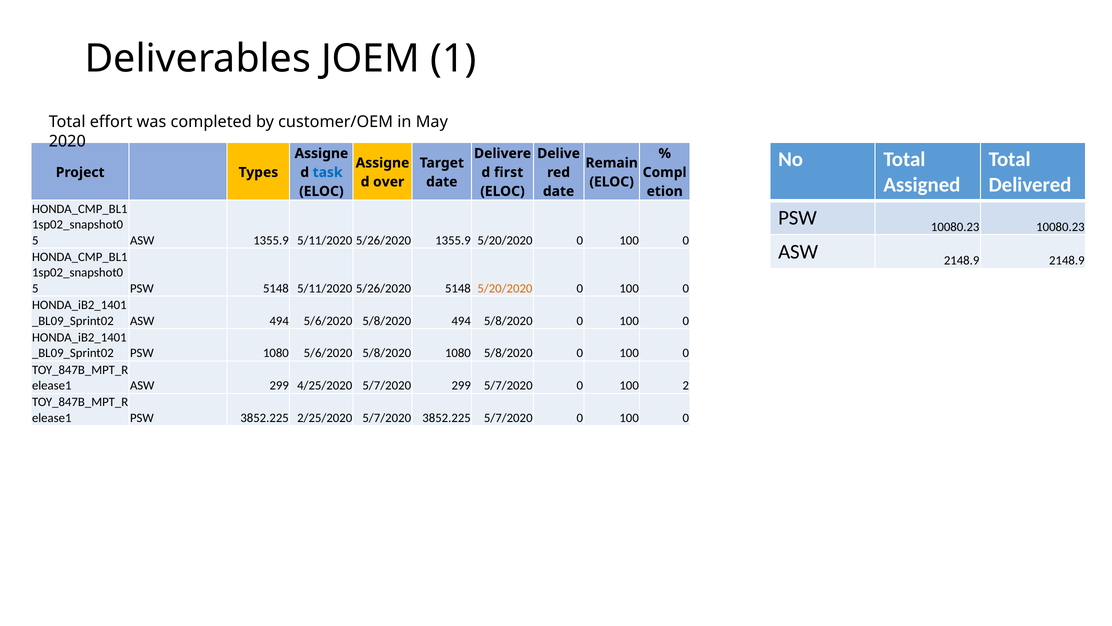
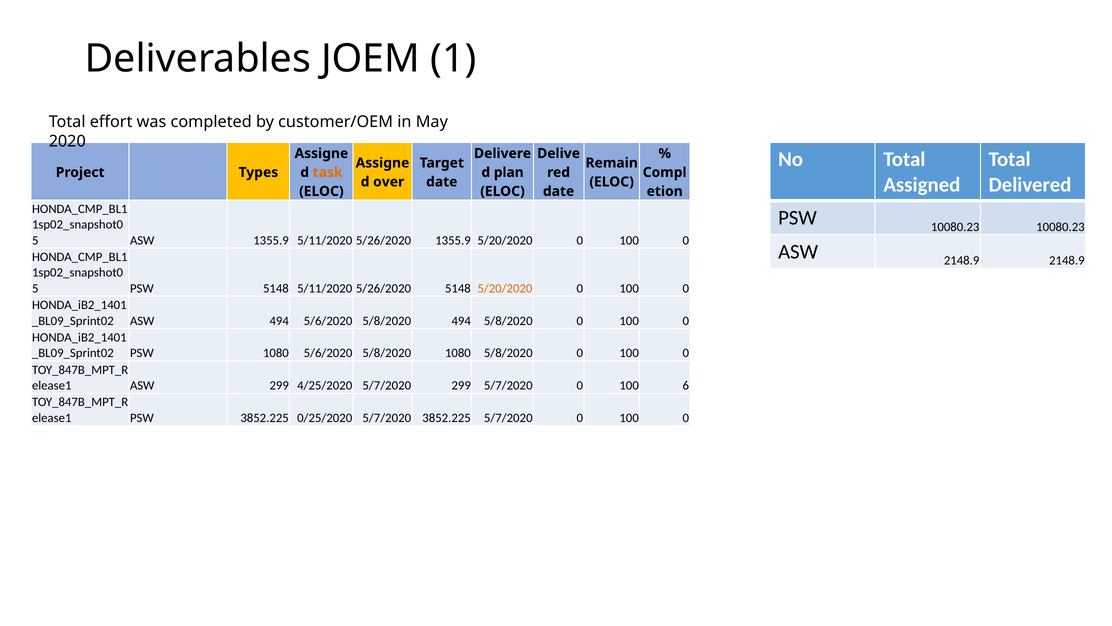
task colour: blue -> orange (328, 172)
first: first -> plan (509, 172)
2: 2 -> 6 (686, 385)
2/25/2020: 2/25/2020 -> 0/25/2020 (325, 418)
